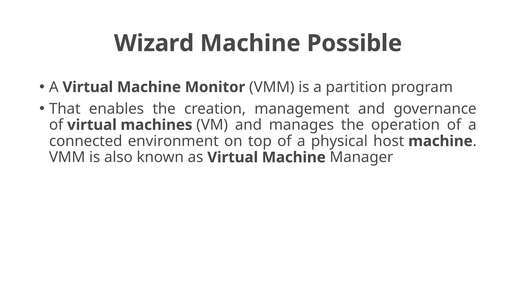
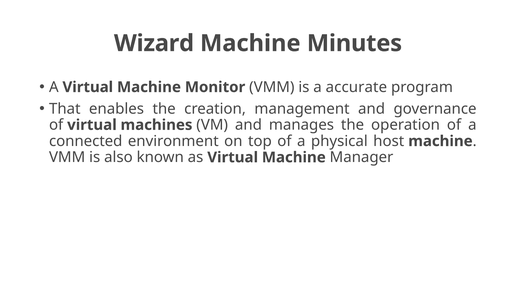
Possible: Possible -> Minutes (354, 43)
partition: partition -> accurate (356, 87)
